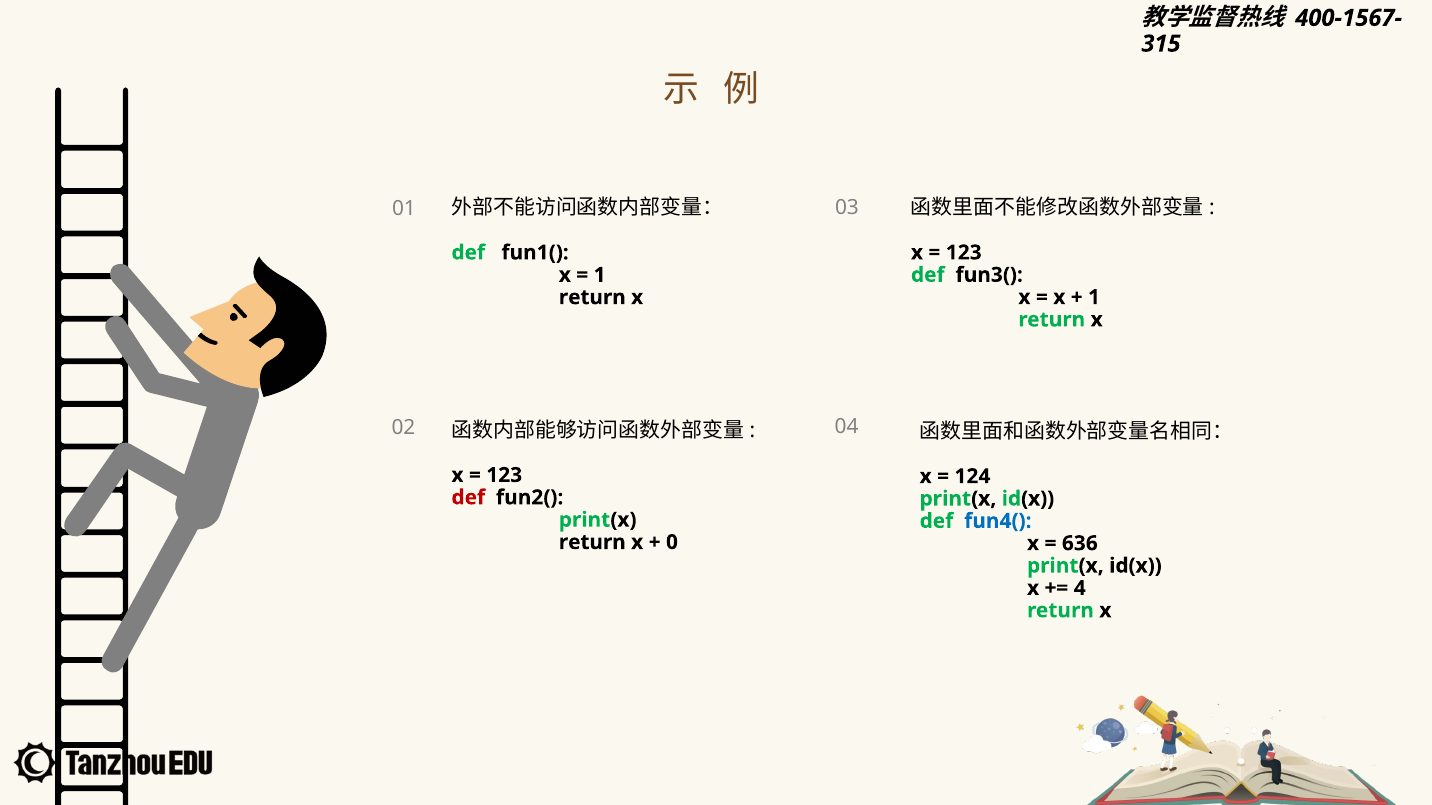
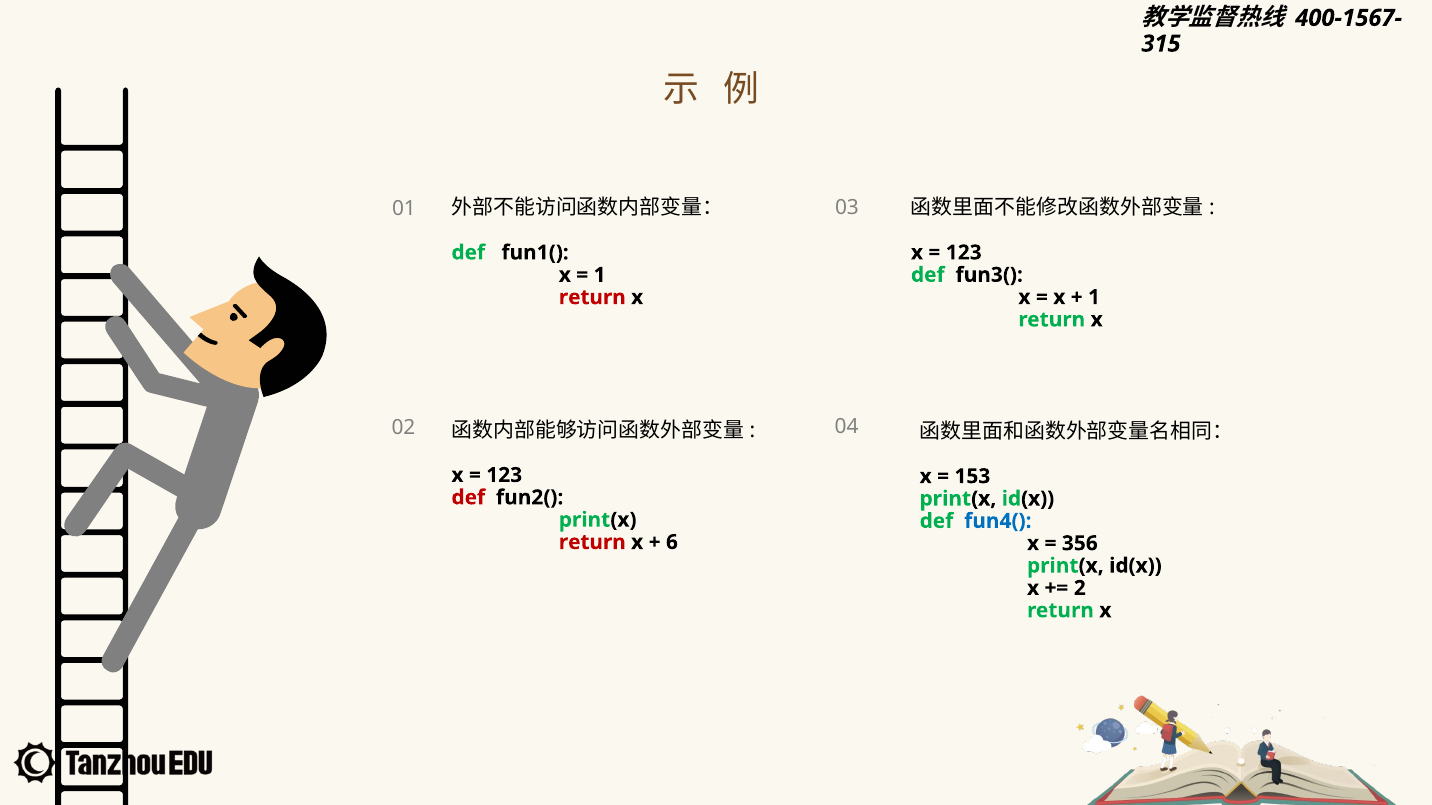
return colour: black -> red (592, 297)
124: 124 -> 153 (972, 477)
return colour: black -> red (592, 542)
0: 0 -> 6 (672, 542)
636: 636 -> 356 (1080, 544)
4: 4 -> 2 (1080, 588)
